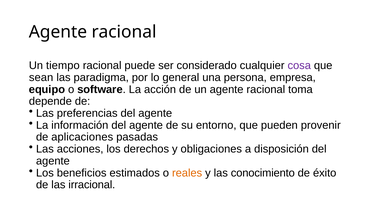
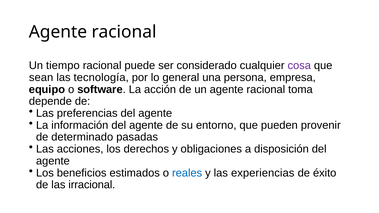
paradigma: paradigma -> tecnología (101, 78)
aplicaciones: aplicaciones -> determinado (82, 137)
reales colour: orange -> blue (187, 173)
conocimiento: conocimiento -> experiencias (263, 173)
